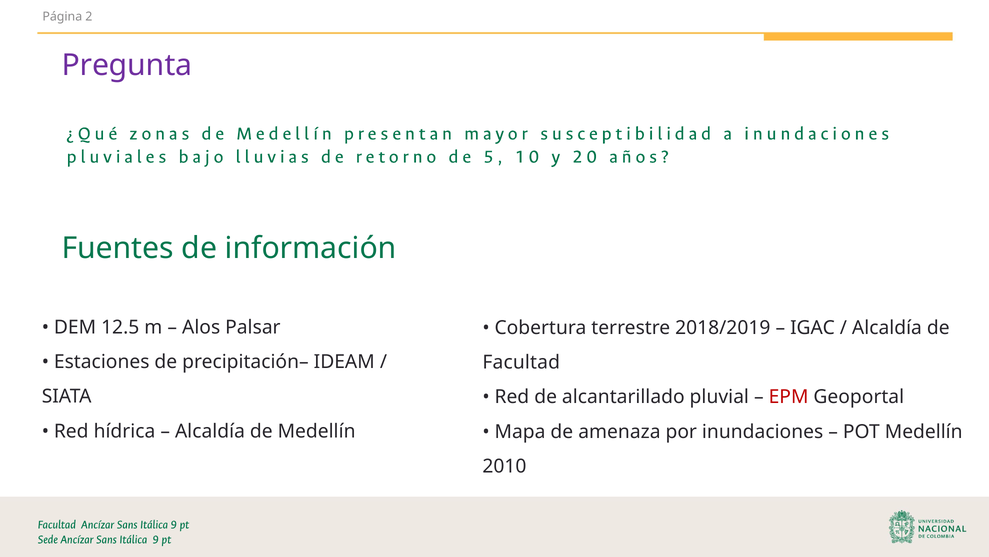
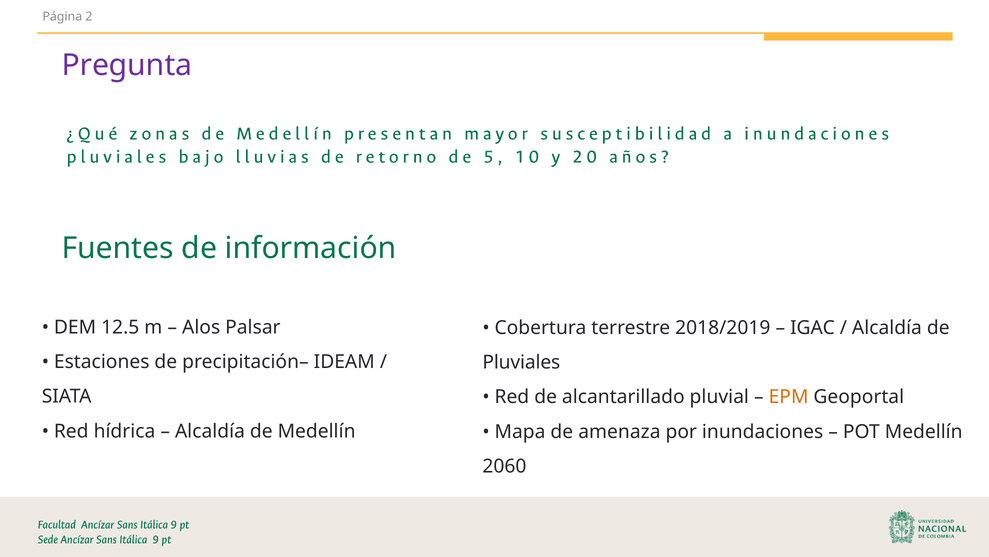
Facultad: Facultad -> Pluviales (521, 362)
EPM colour: red -> orange (789, 397)
2010: 2010 -> 2060 (504, 466)
